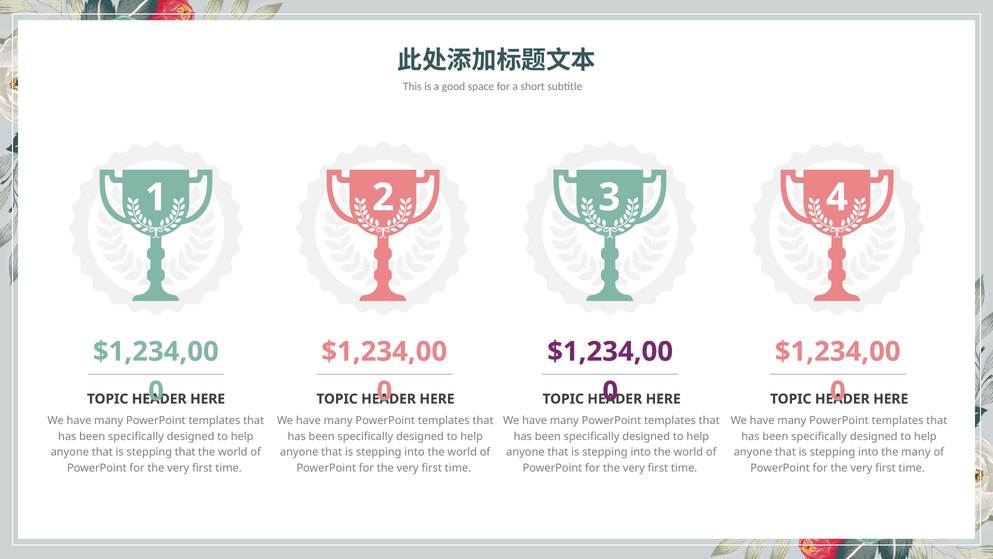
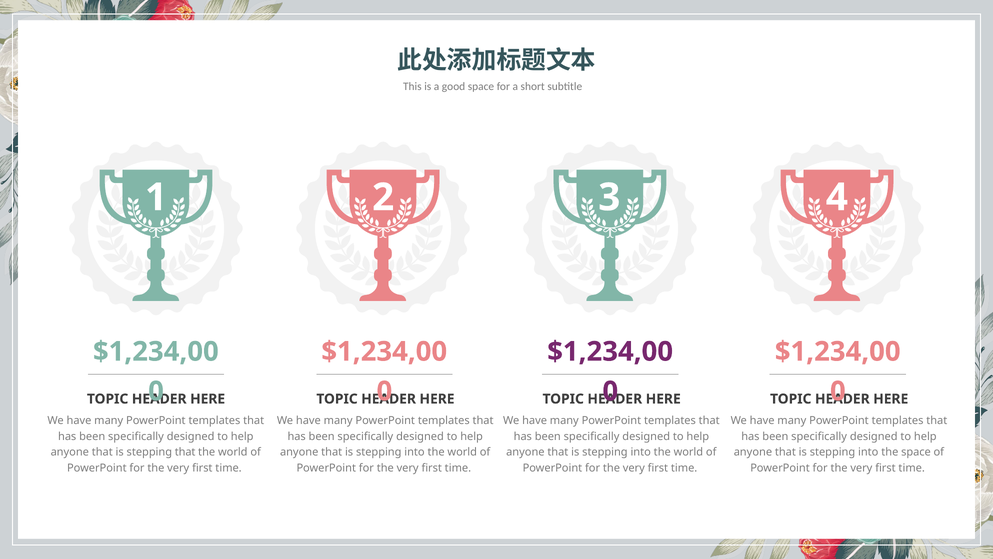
the many: many -> space (916, 452)
